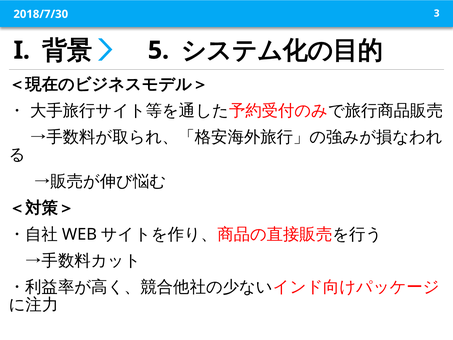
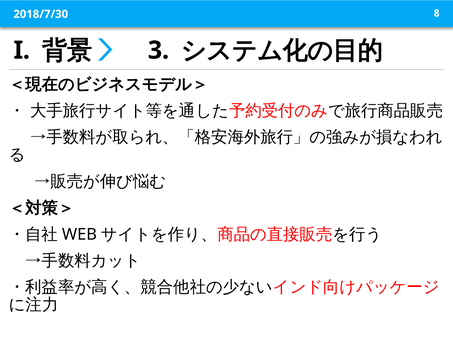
3: 3 -> 8 (437, 13)
5: 5 -> 3 (158, 50)
